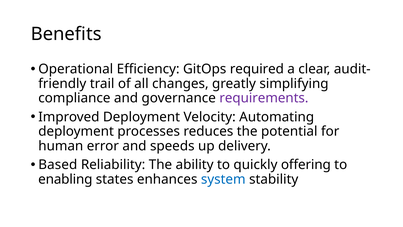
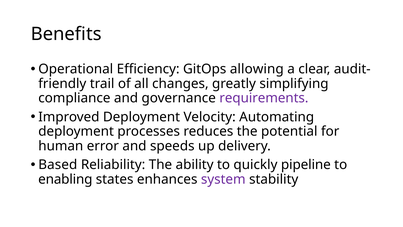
required: required -> allowing (257, 69)
offering: offering -> pipeline (306, 165)
system colour: blue -> purple (223, 179)
